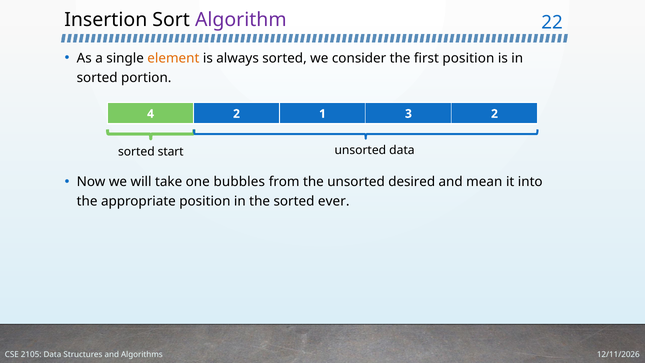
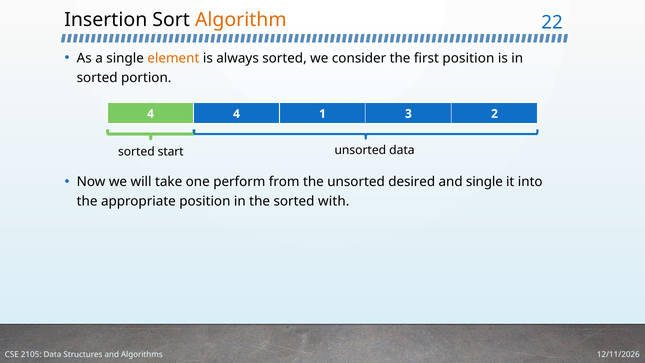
Algorithm colour: purple -> orange (241, 20)
4 2: 2 -> 4 (237, 114)
bubbles: bubbles -> perform (239, 182)
and mean: mean -> single (484, 182)
ever: ever -> with (334, 201)
